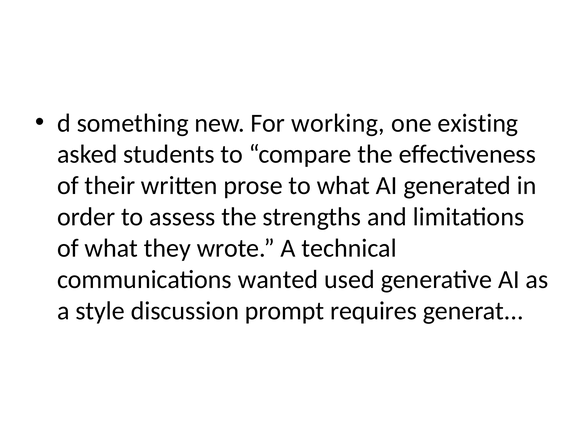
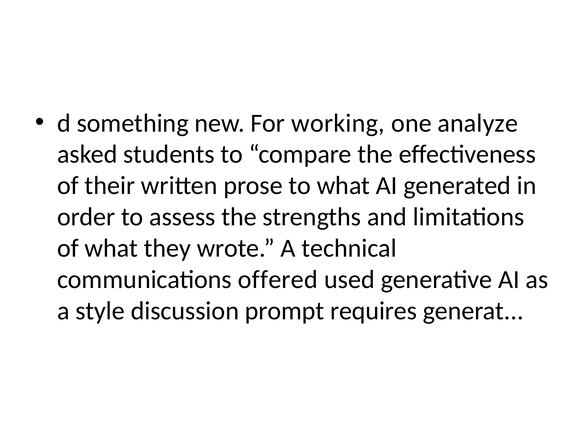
existing: existing -> analyze (478, 123)
wanted: wanted -> offered (278, 279)
